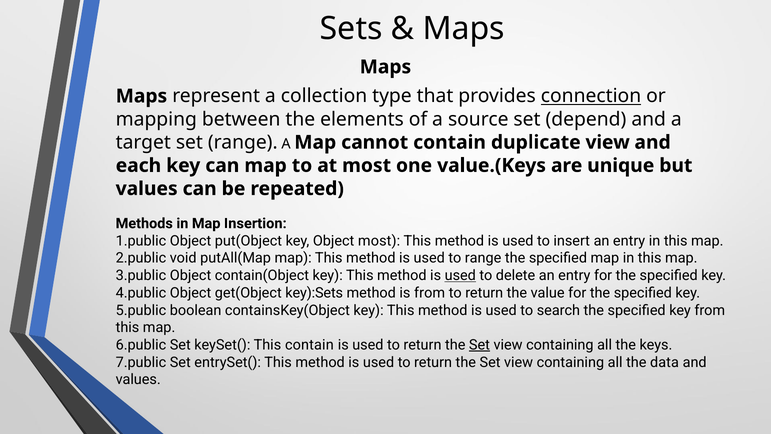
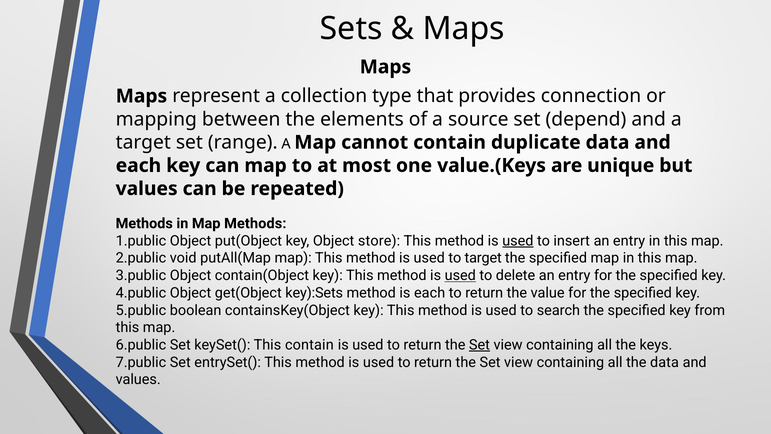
connection underline: present -> none (591, 96)
duplicate view: view -> data (608, 142)
Map Insertion: Insertion -> Methods (255, 223)
Object most: most -> store (379, 241)
used underline: none -> present (518, 241)
to range: range -> target (483, 258)
is from: from -> each (430, 293)
